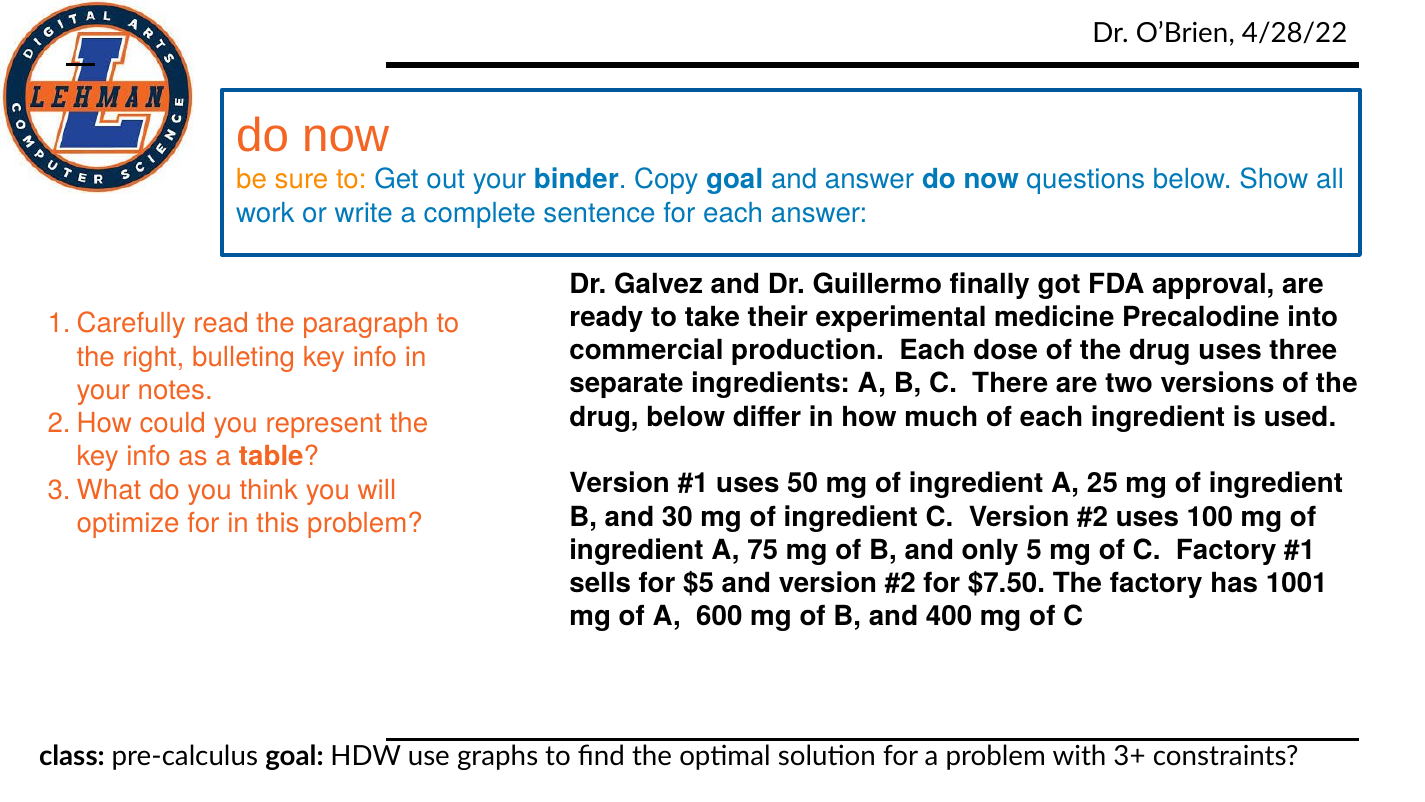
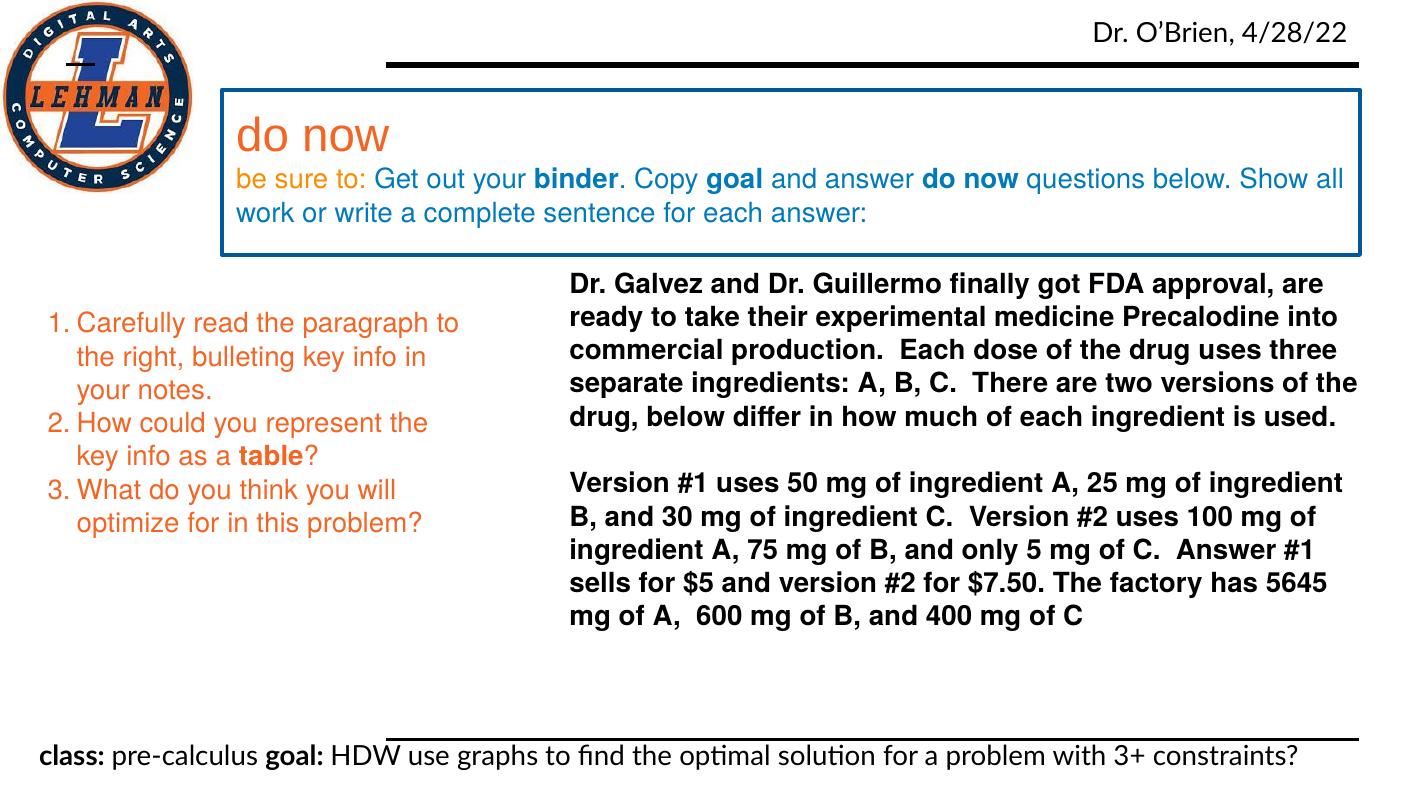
C Factory: Factory -> Answer (1226, 550)
1001: 1001 -> 5645 (1297, 583)
